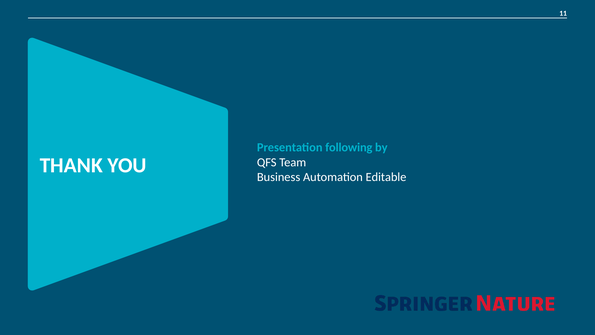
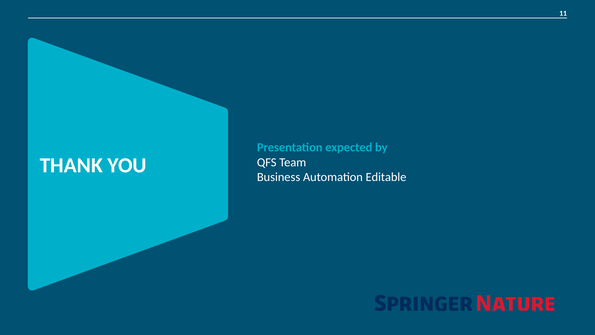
following: following -> expected (349, 147)
